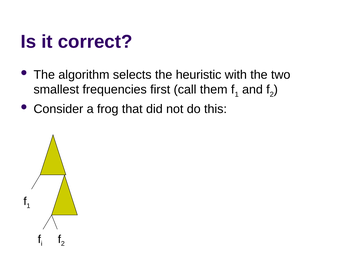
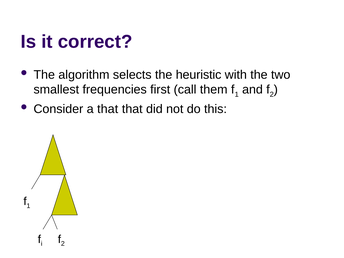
a frog: frog -> that (108, 109)
